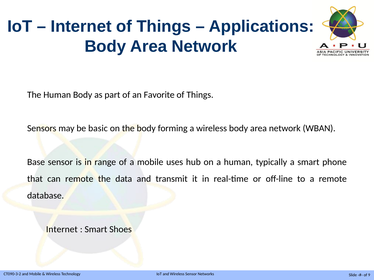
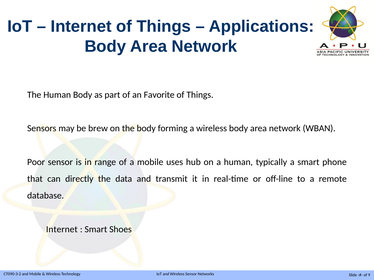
basic: basic -> brew (98, 129)
Base: Base -> Poor (36, 162)
can remote: remote -> directly (79, 179)
